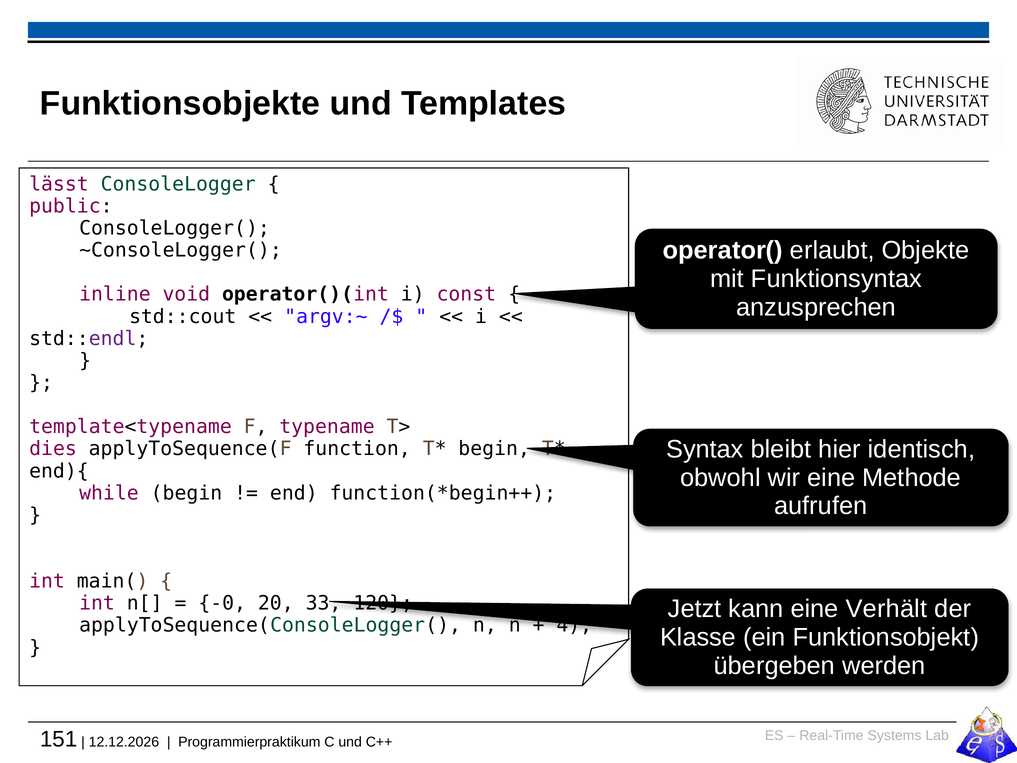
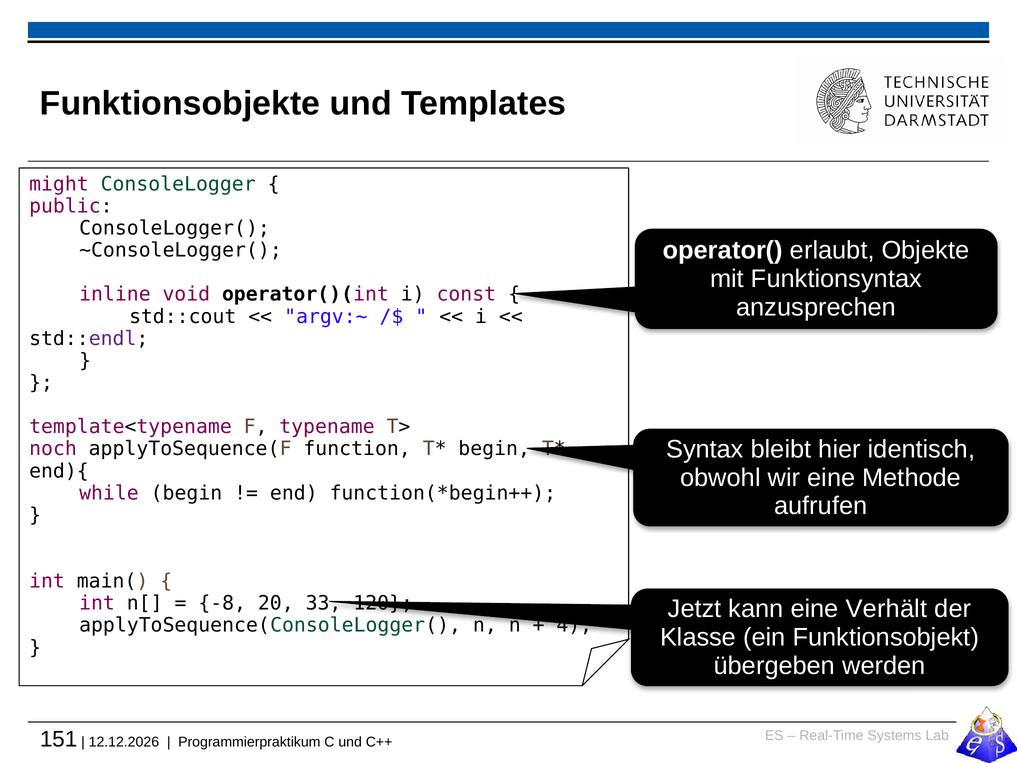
lässt: lässt -> might (59, 184)
dies: dies -> noch (53, 449)
-0: -0 -> -8 (222, 603)
